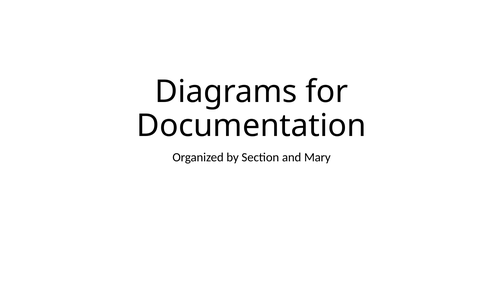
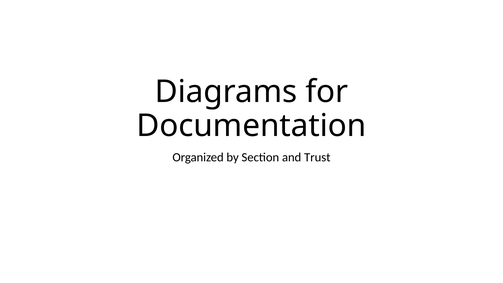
Mary: Mary -> Trust (317, 157)
